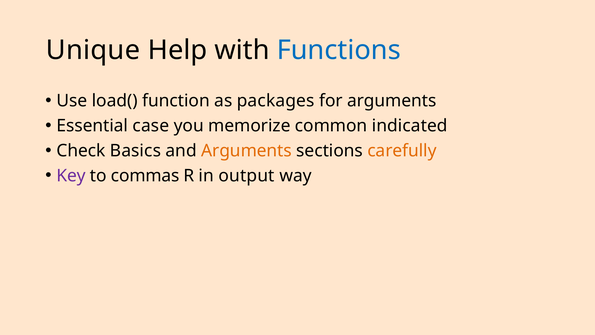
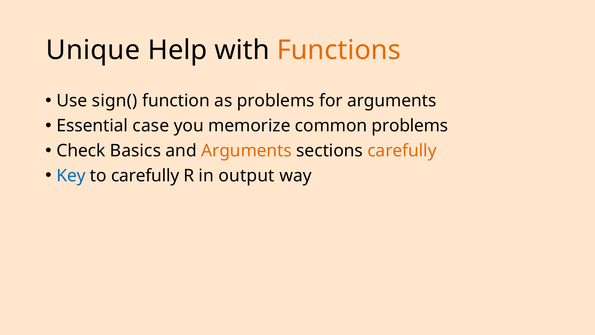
Functions colour: blue -> orange (339, 50)
load(: load( -> sign( (115, 101)
as packages: packages -> problems (276, 101)
common indicated: indicated -> problems (410, 126)
Key colour: purple -> blue (71, 175)
to commas: commas -> carefully (145, 175)
